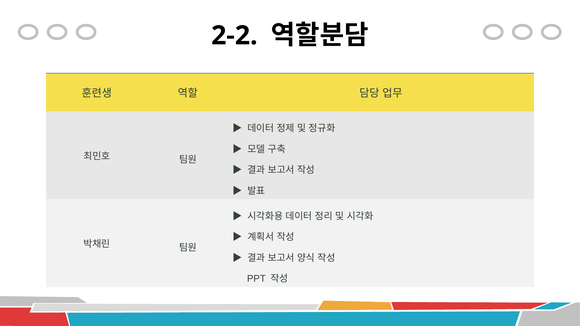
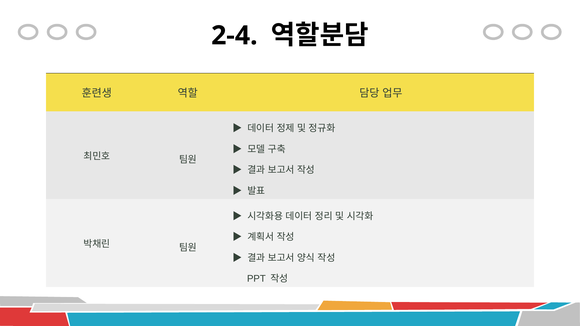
2-2: 2-2 -> 2-4 (234, 36)
